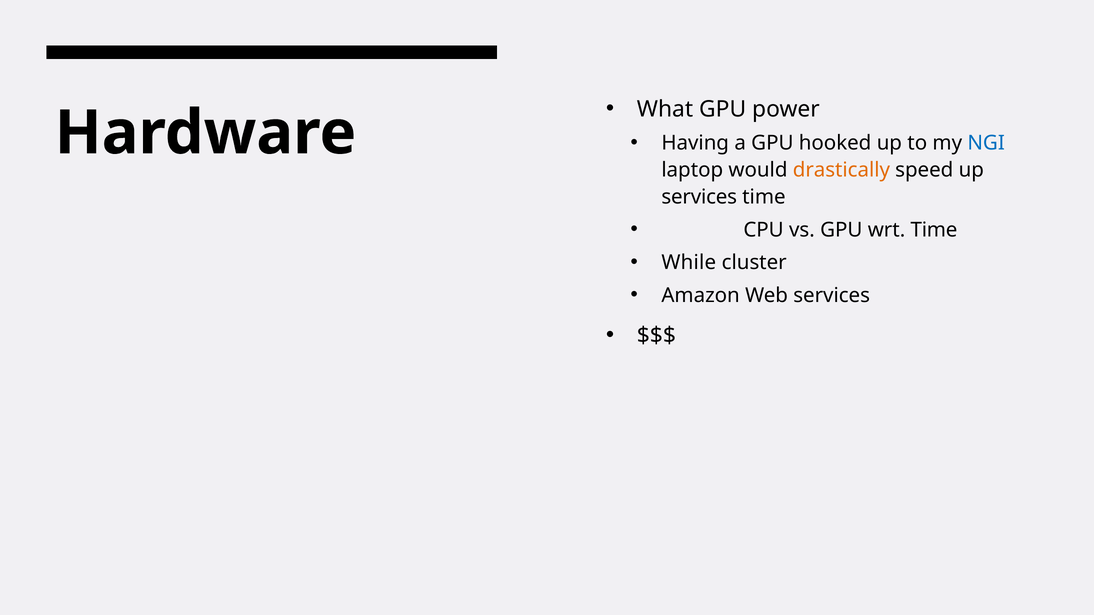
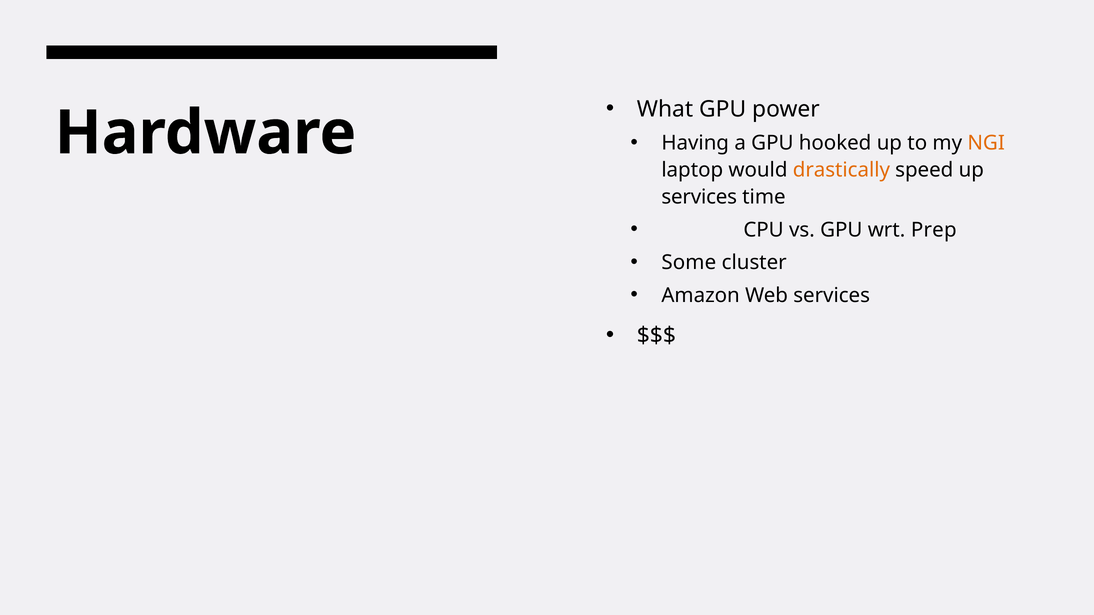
NGI colour: blue -> orange (986, 143)
wrt Time: Time -> Prep (934, 230)
While: While -> Some (689, 263)
